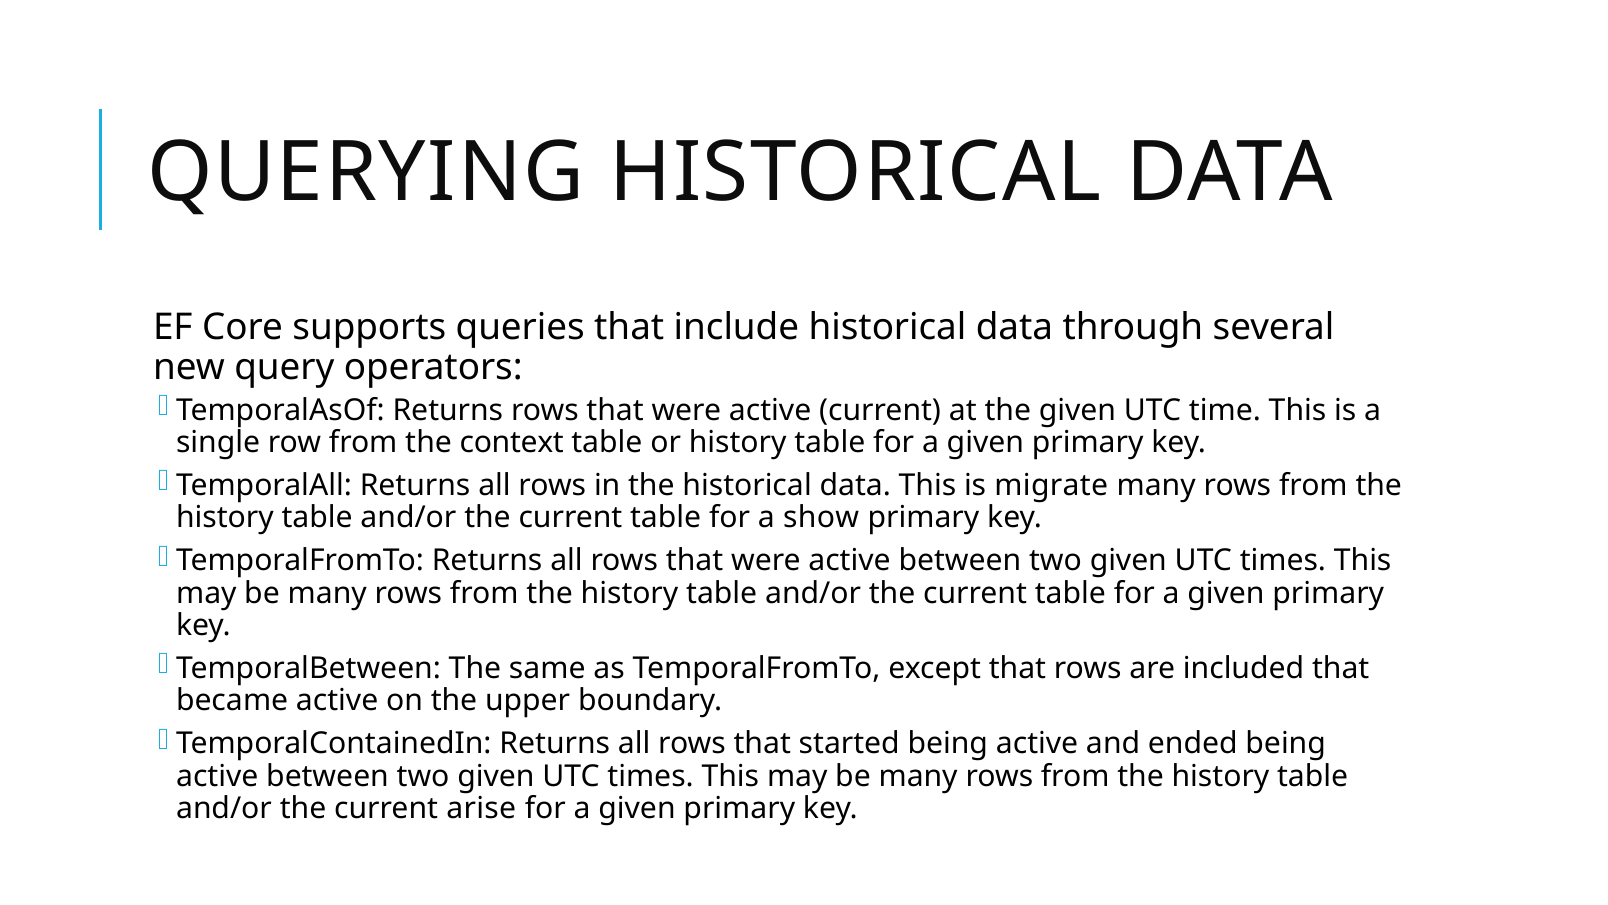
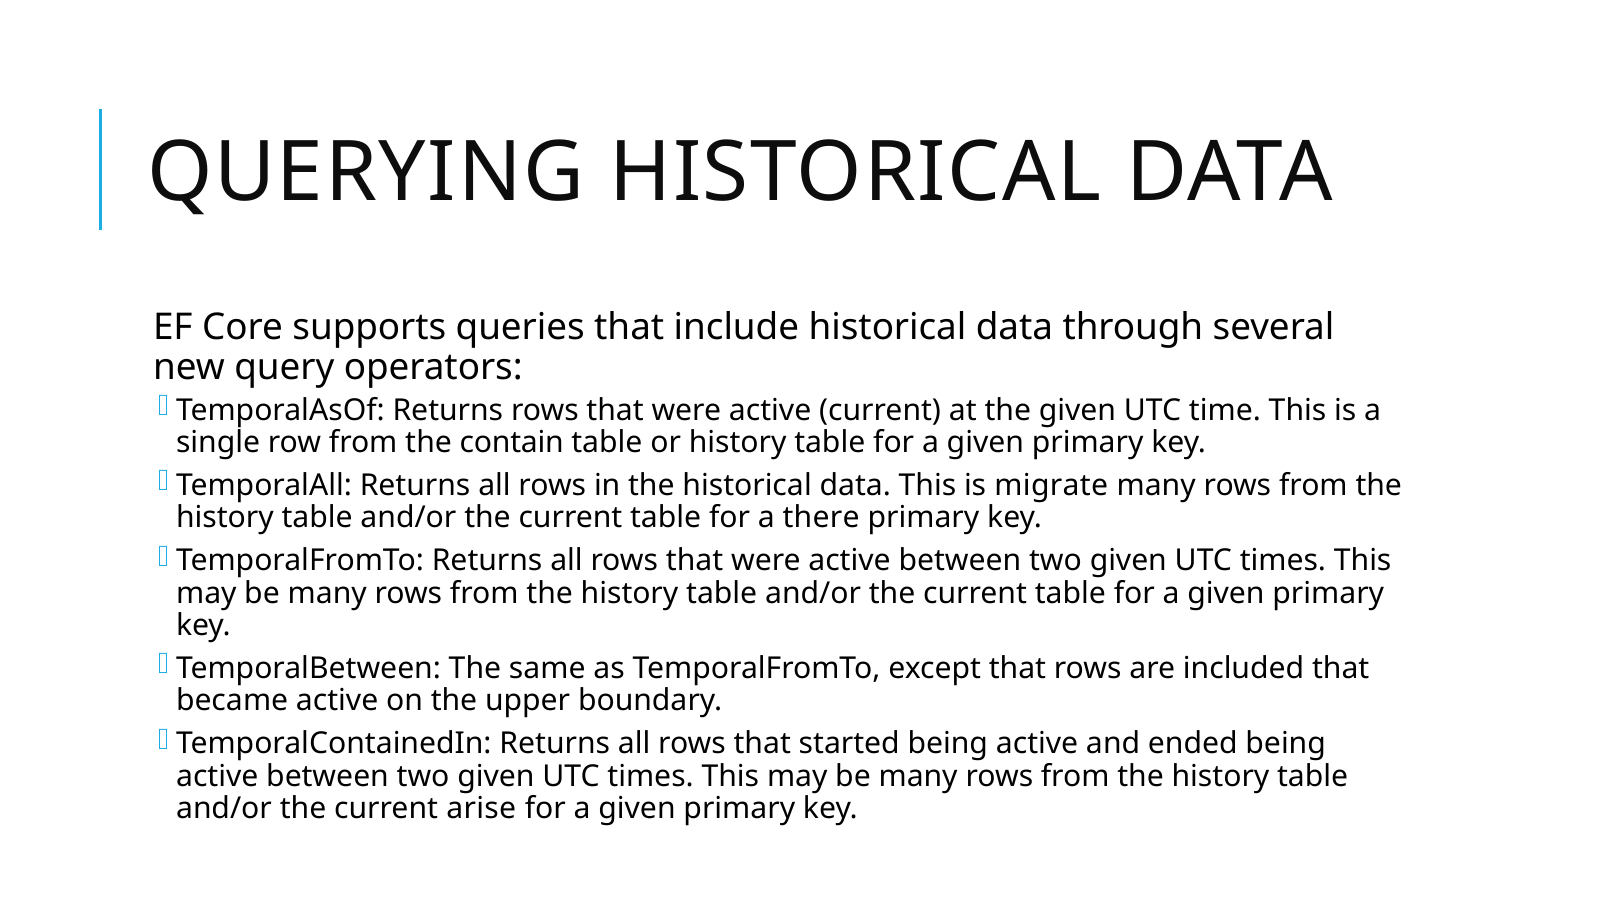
context: context -> contain (512, 442)
show: show -> there (821, 518)
